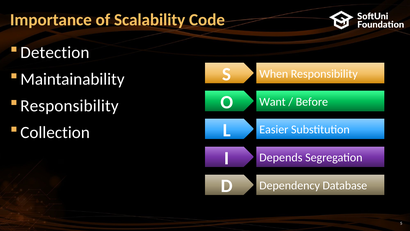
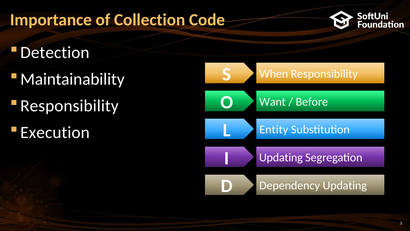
Scalability: Scalability -> Collection (150, 20)
Easier: Easier -> Entity (274, 130)
Collection: Collection -> Execution (55, 132)
I Depends: Depends -> Updating (281, 157)
Dependency Database: Database -> Updating (345, 185)
